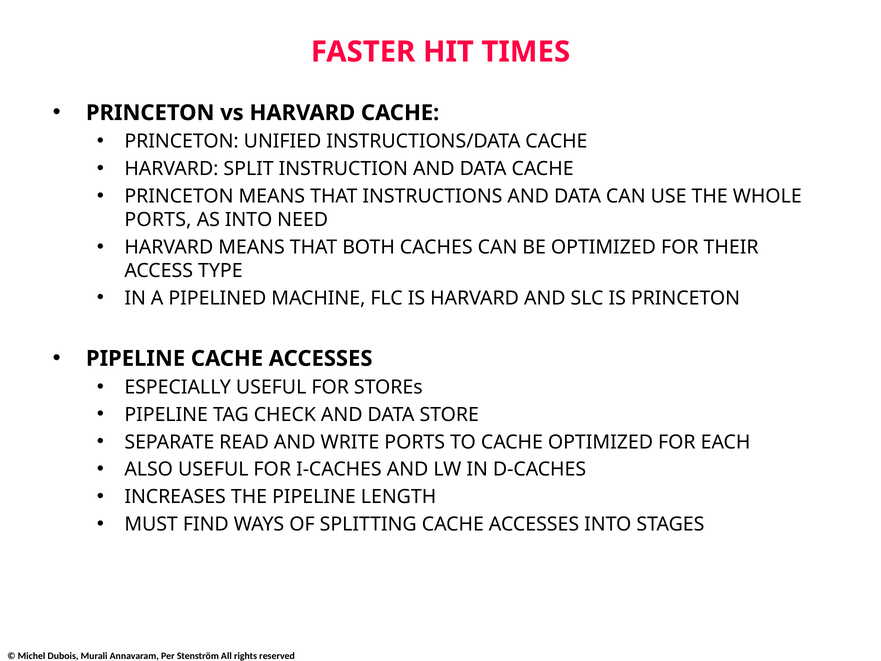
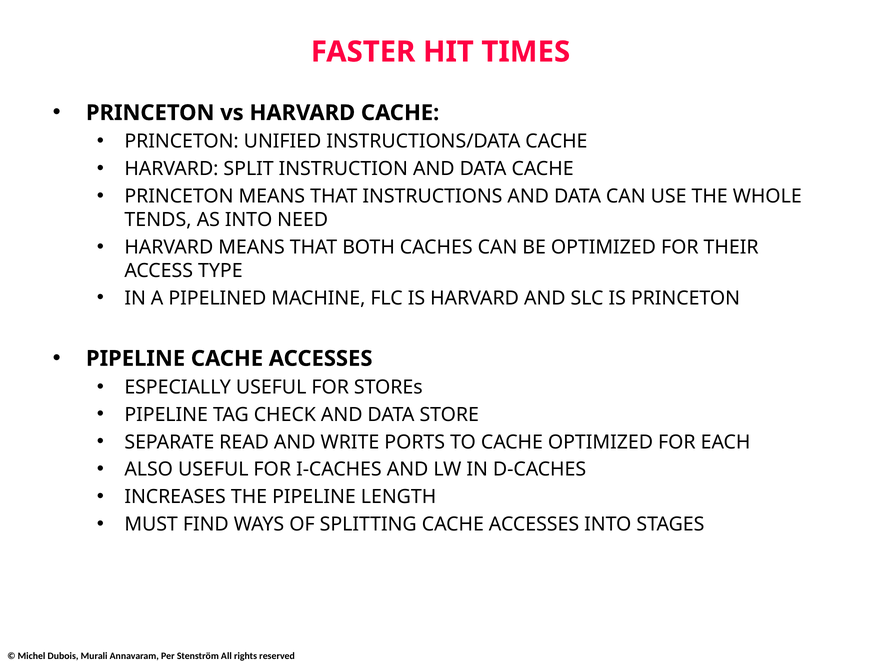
PORTS: PORTS -> TENDS (158, 220)
